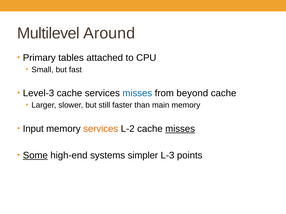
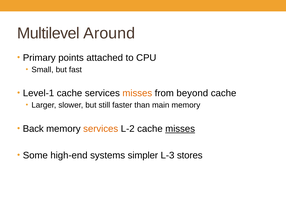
tables: tables -> points (71, 58)
Level-3: Level-3 -> Level-1 (39, 93)
misses colour: blue -> orange (137, 93)
Input: Input -> Back (33, 129)
Some underline: present -> none (35, 156)
points: points -> stores (190, 156)
